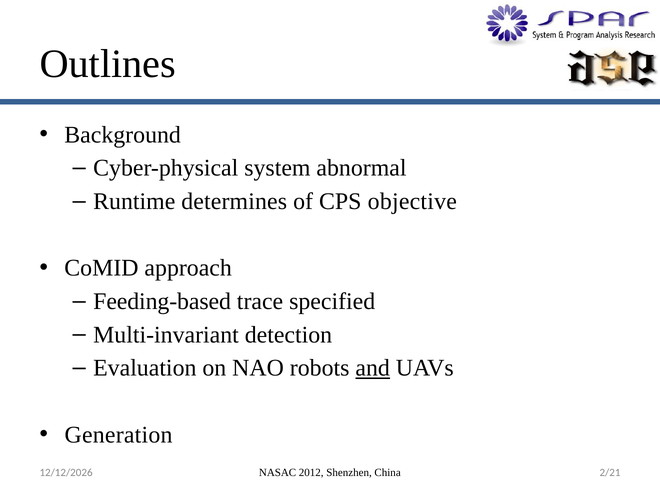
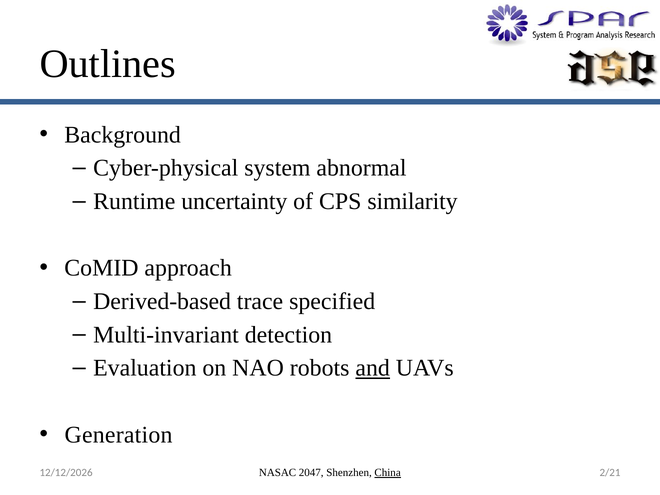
determines: determines -> uncertainty (234, 201)
objective: objective -> similarity (412, 201)
Feeding-based: Feeding-based -> Derived-based (162, 301)
2012: 2012 -> 2047 (311, 473)
China underline: none -> present (388, 473)
